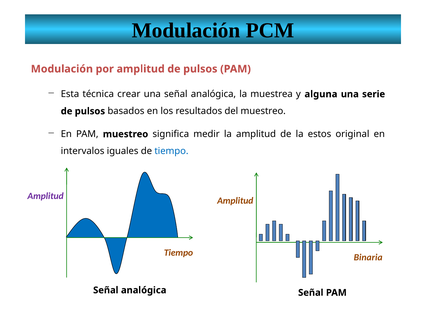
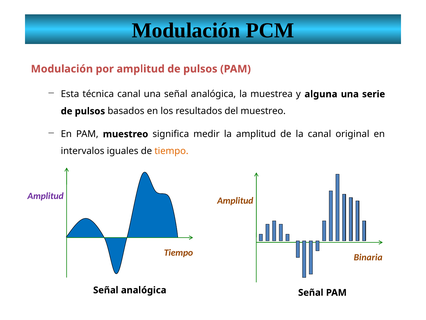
técnica crear: crear -> canal (129, 94)
la estos: estos -> canal (320, 134)
tiempo colour: blue -> orange (171, 151)
